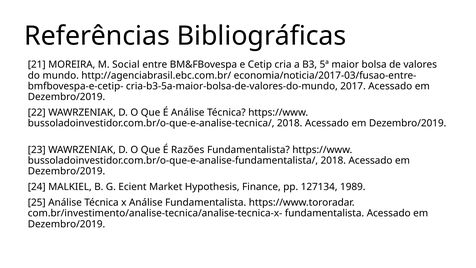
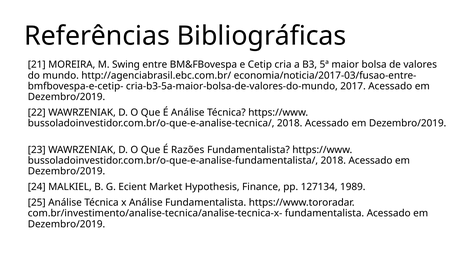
Social: Social -> Swing (126, 65)
